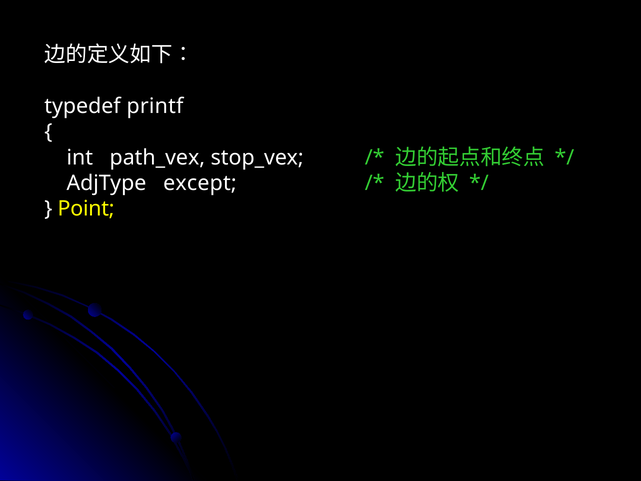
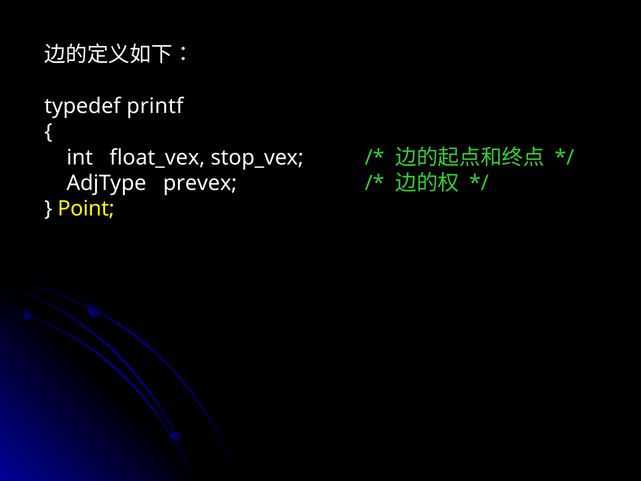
path_vex: path_vex -> float_vex (157, 157)
except: except -> prevex (200, 183)
